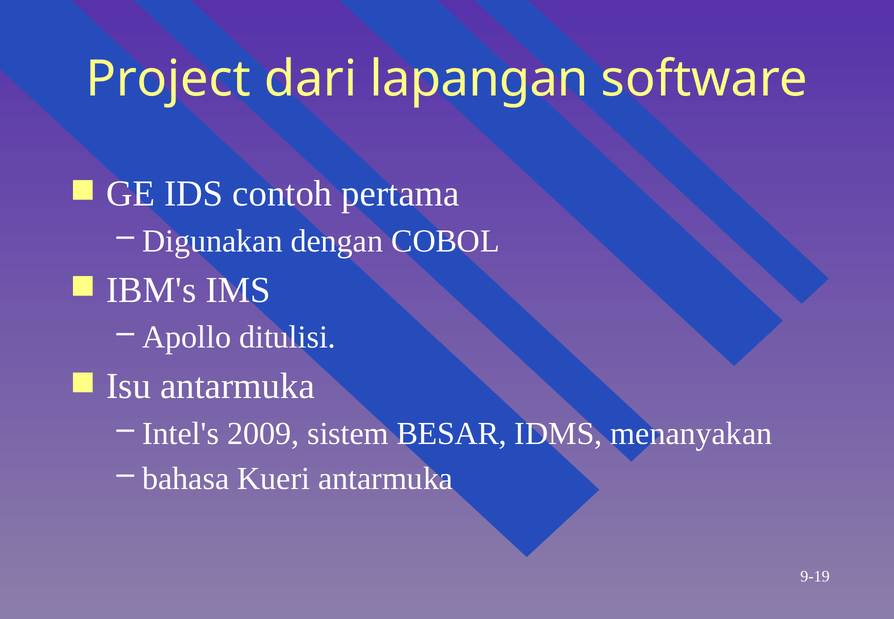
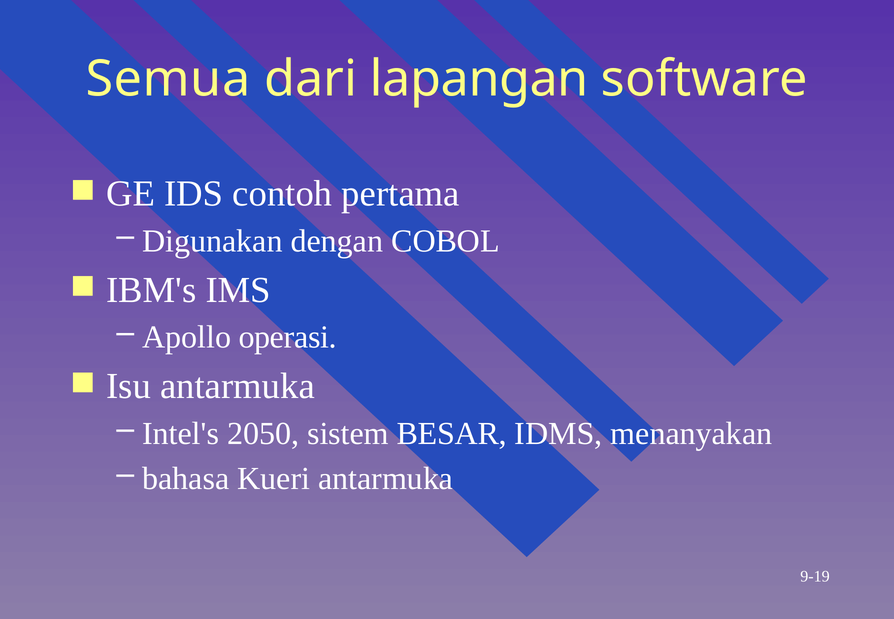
Project: Project -> Semua (168, 79)
ditulisi: ditulisi -> operasi (288, 337)
2009: 2009 -> 2050 (263, 434)
